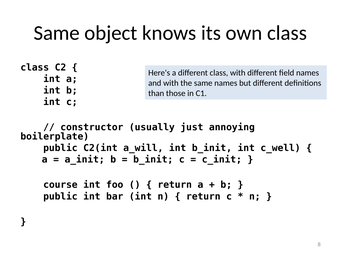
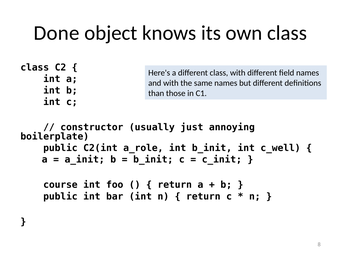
Same: Same -> Done (57, 33)
a_will: a_will -> a_role (143, 148)
